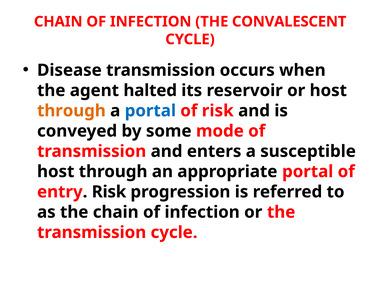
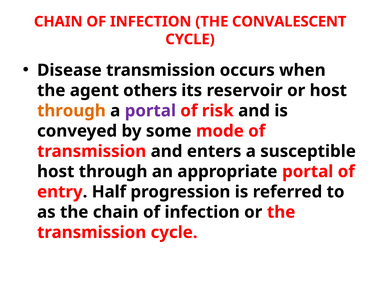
halted: halted -> others (150, 90)
portal colour: blue -> purple (150, 111)
entry Risk: Risk -> Half (109, 192)
